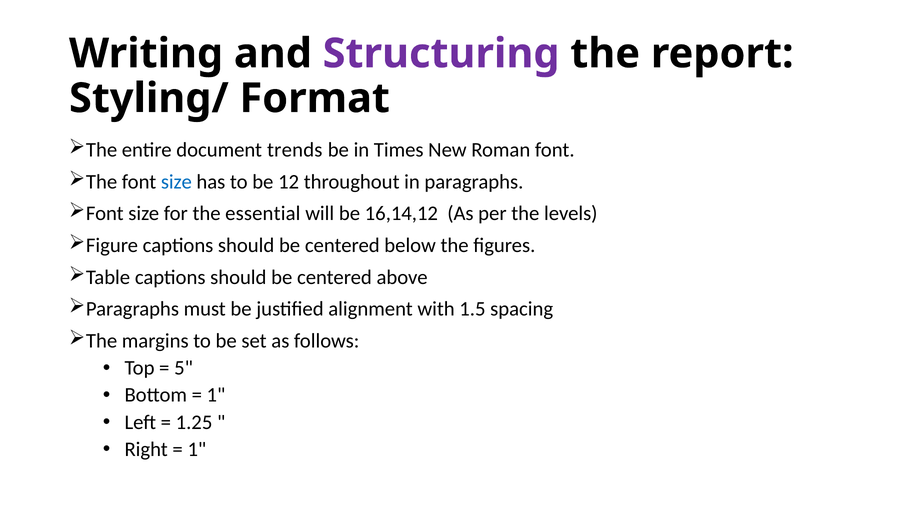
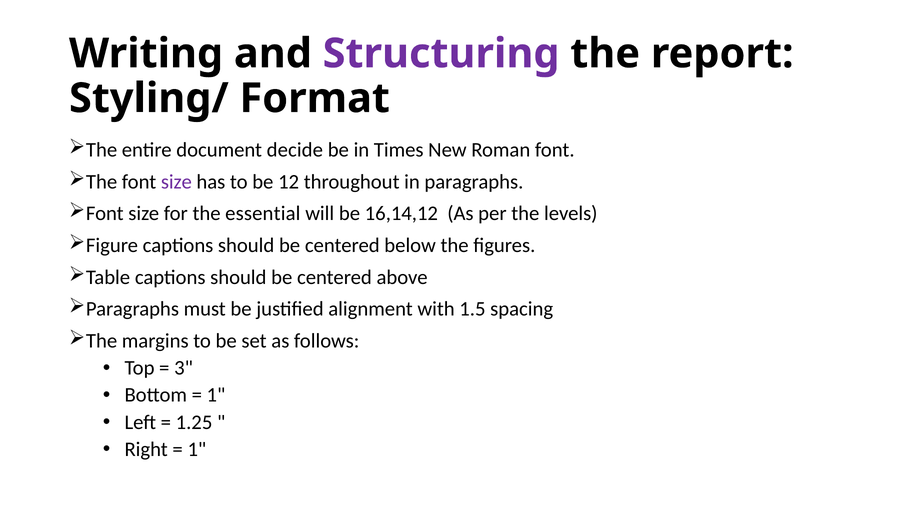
trends: trends -> decide (295, 150)
size colour: blue -> purple (176, 182)
5: 5 -> 3 (184, 368)
